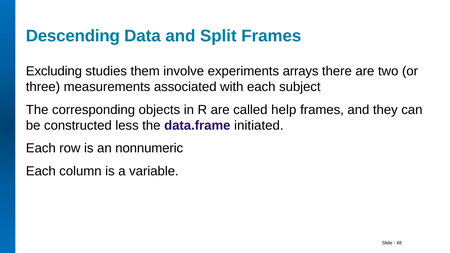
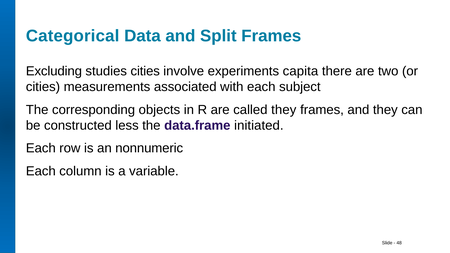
Descending: Descending -> Categorical (73, 36)
studies them: them -> cities (145, 71)
arrays: arrays -> capita (300, 71)
three: three -> cities (43, 87)
called help: help -> they (284, 110)
